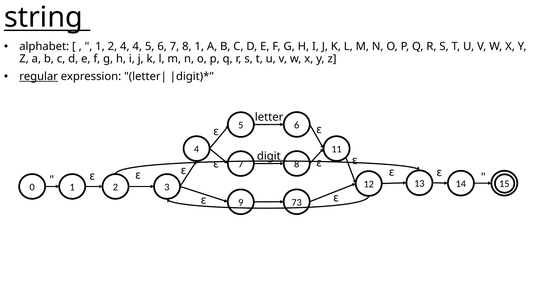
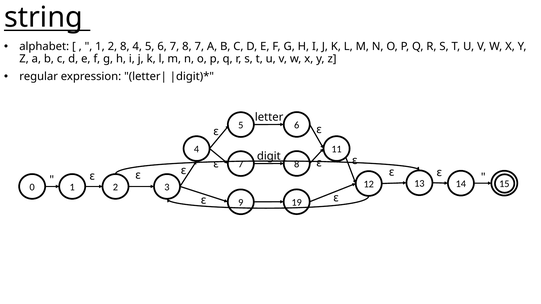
2 4: 4 -> 8 (125, 47)
8 1: 1 -> 7 (199, 47)
regular underline: present -> none (39, 77)
73: 73 -> 19 (297, 203)
